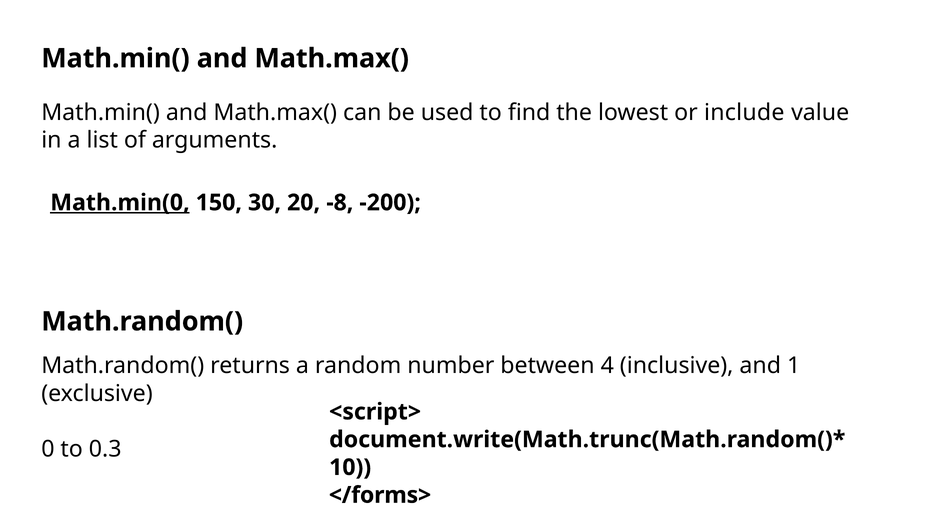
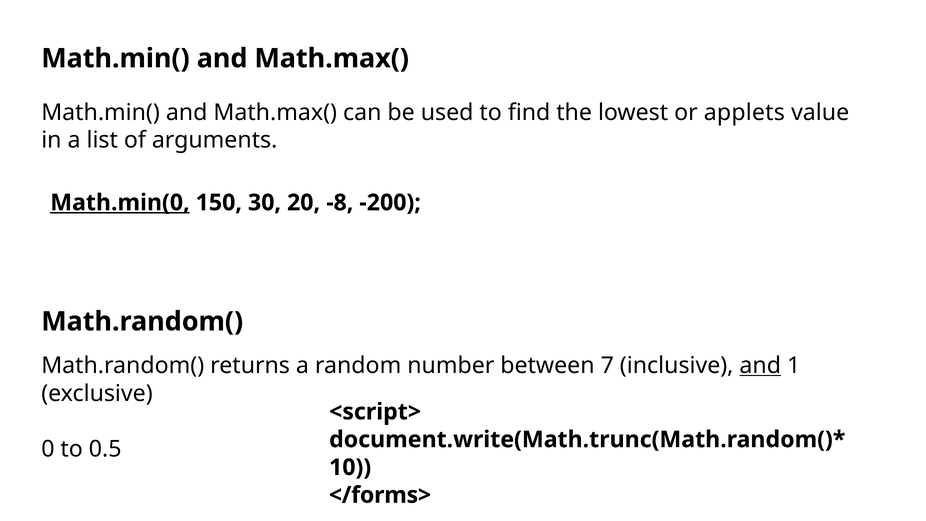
include: include -> applets (744, 113)
4: 4 -> 7 (607, 365)
and underline: none -> present (760, 365)
0.3: 0.3 -> 0.5 (105, 449)
